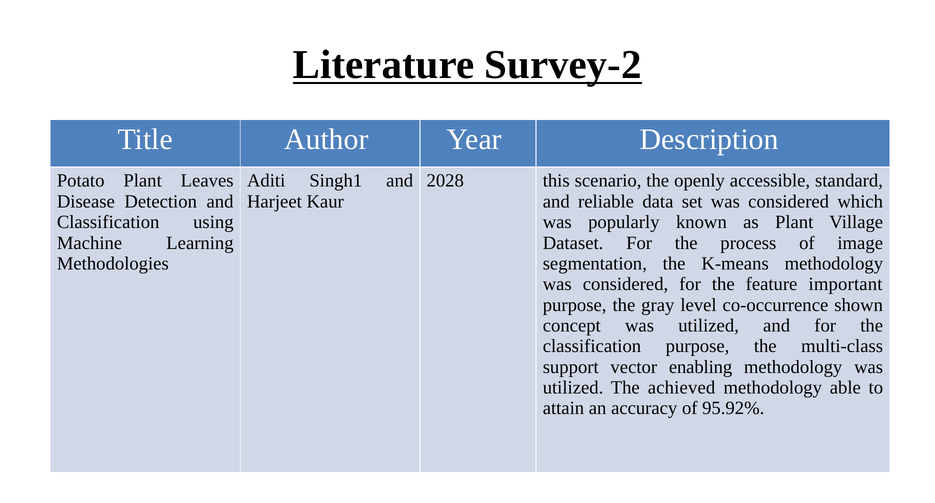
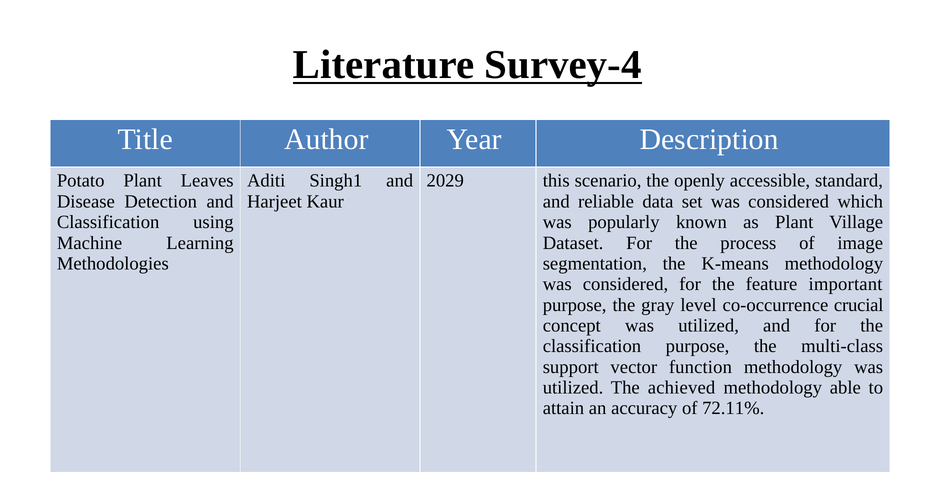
Survey-2: Survey-2 -> Survey-4 (563, 65)
2028: 2028 -> 2029 (445, 181)
shown: shown -> crucial (859, 305)
enabling: enabling -> function (700, 367)
95.92%: 95.92% -> 72.11% (733, 408)
